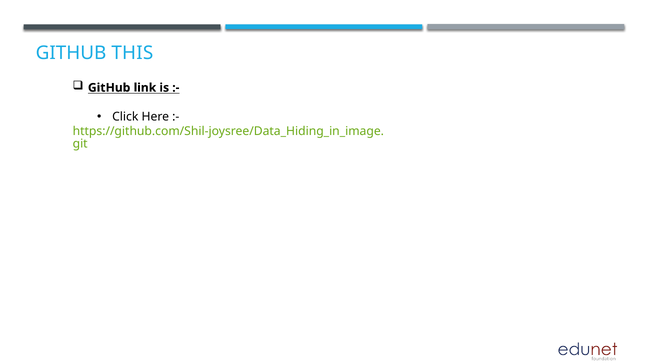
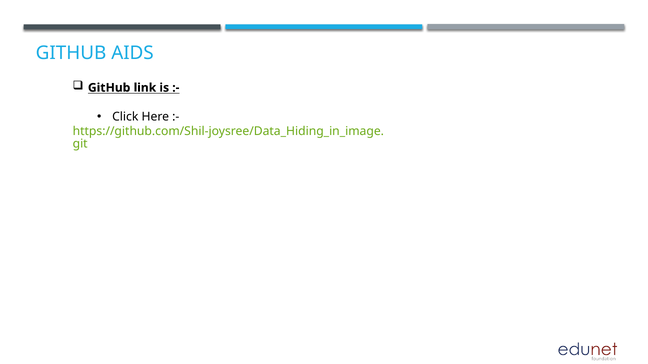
THIS: THIS -> AIDS (132, 53)
